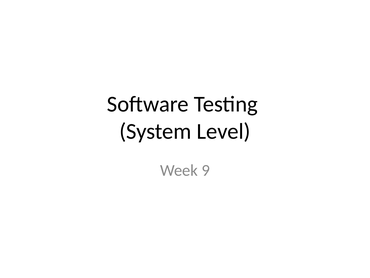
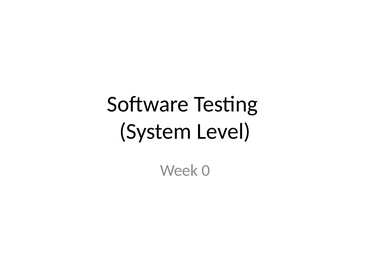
9: 9 -> 0 (206, 170)
